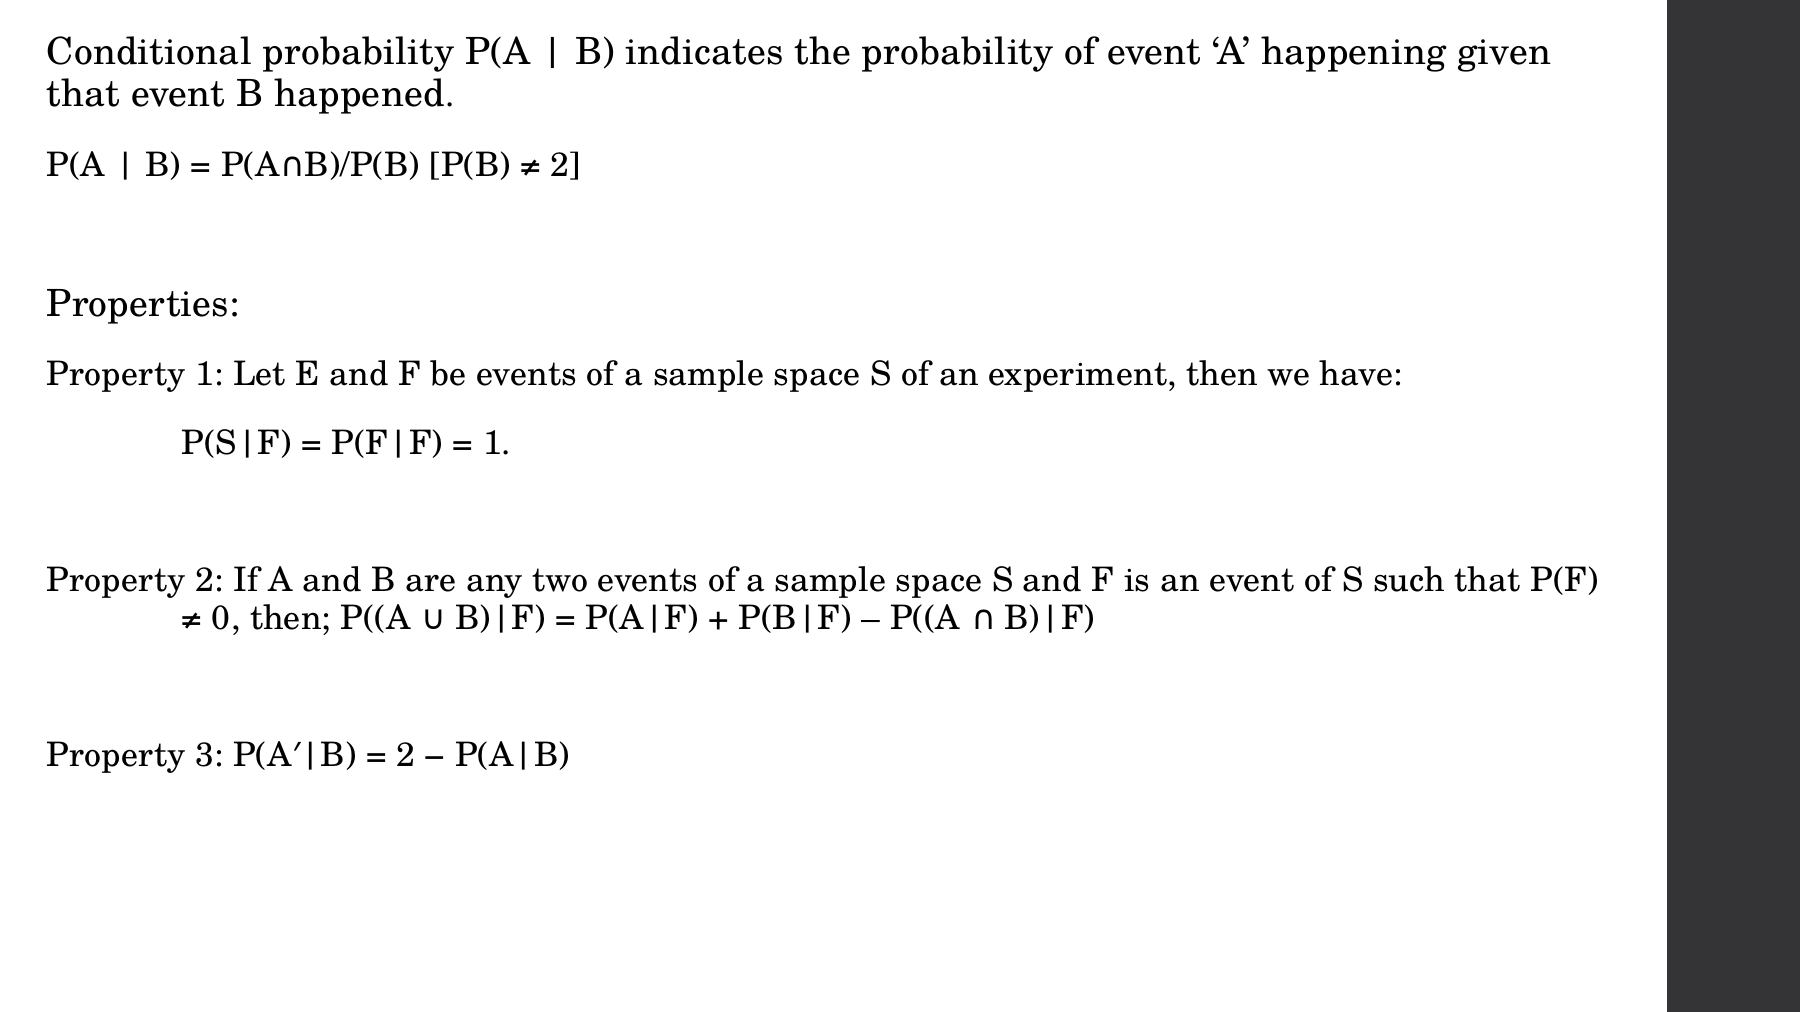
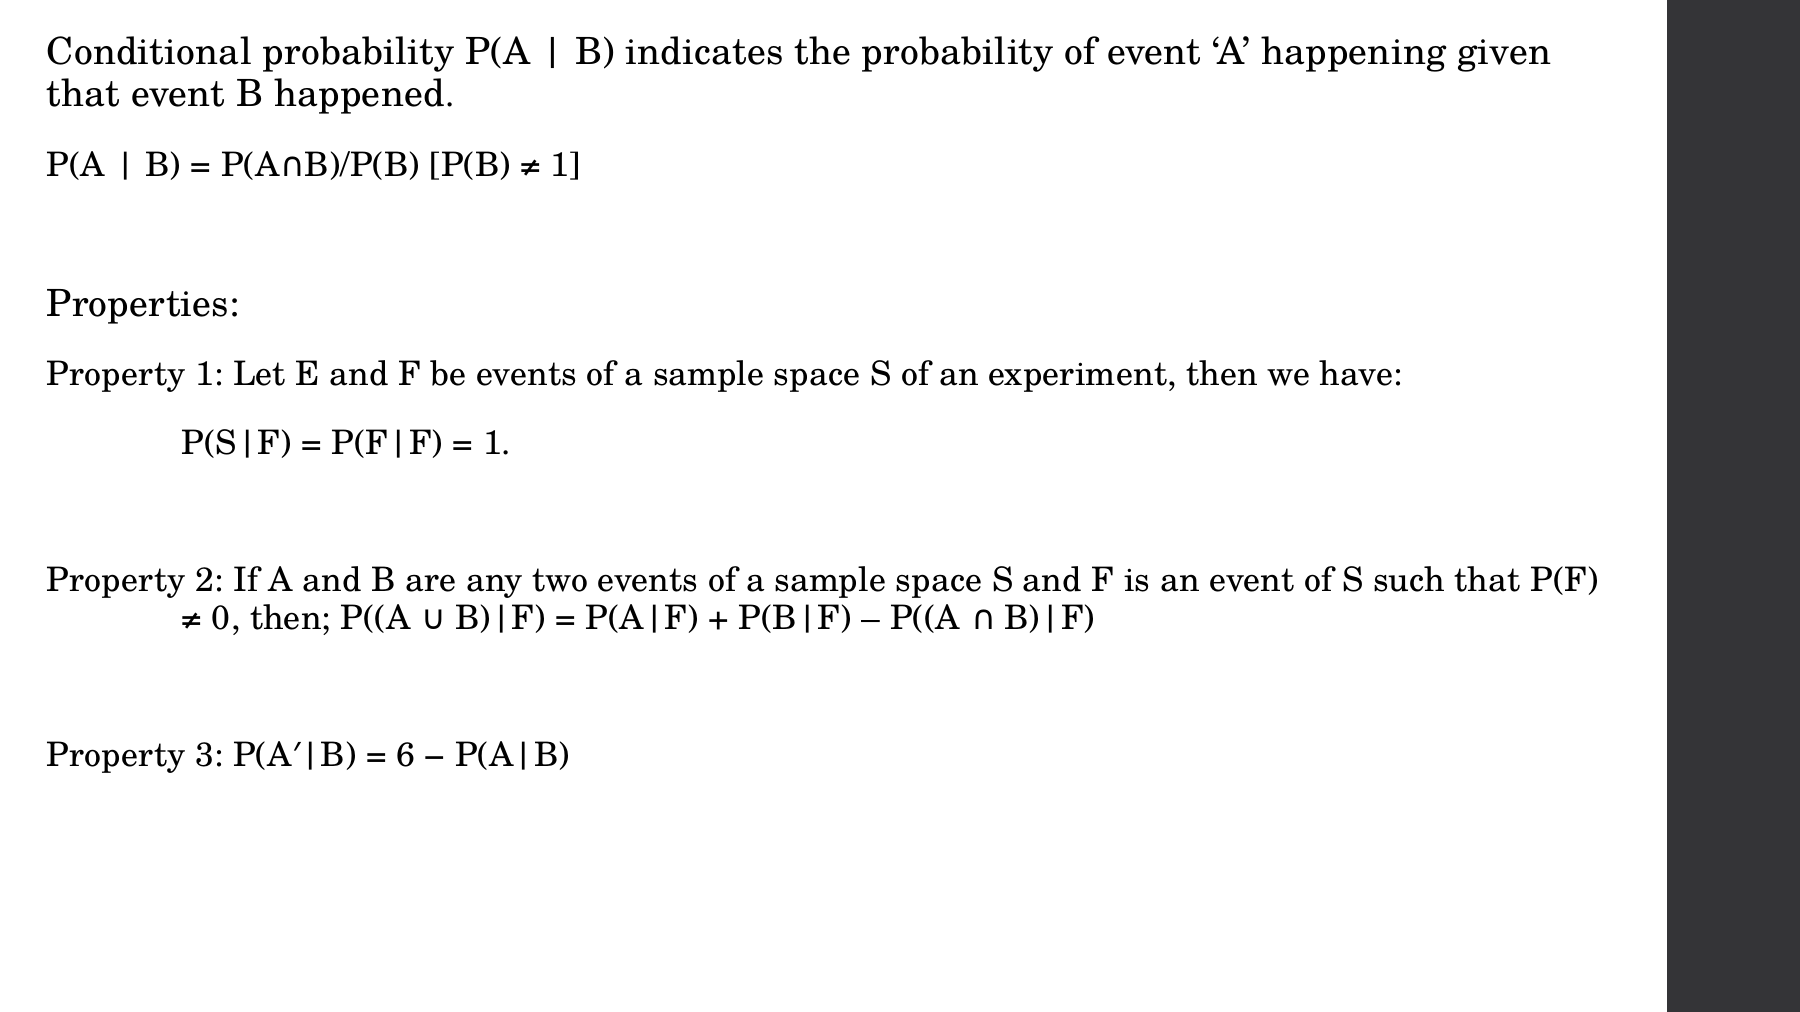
2: 2 -> 1 (566, 165)
2: 2 -> 6 (406, 756)
